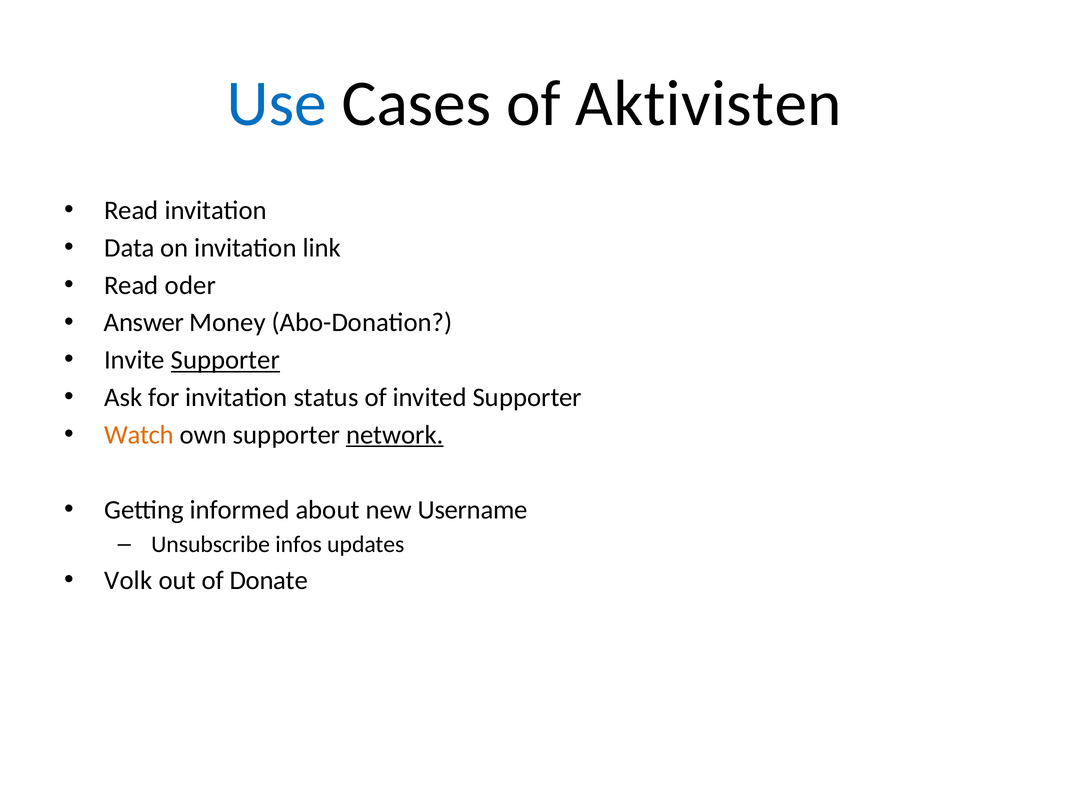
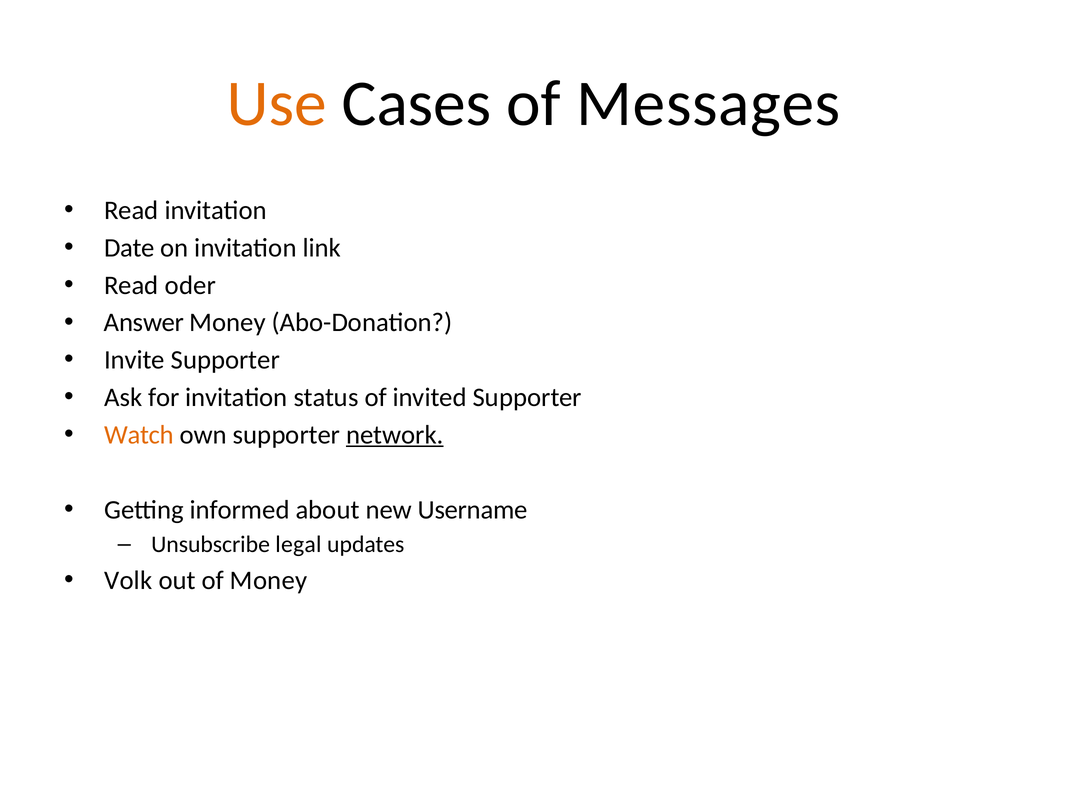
Use colour: blue -> orange (277, 104)
Aktivisten: Aktivisten -> Messages (708, 104)
Data: Data -> Date (129, 248)
Supporter underline: present -> none (225, 360)
infos: infos -> legal (298, 545)
of Donate: Donate -> Money (269, 581)
